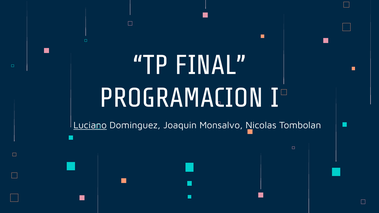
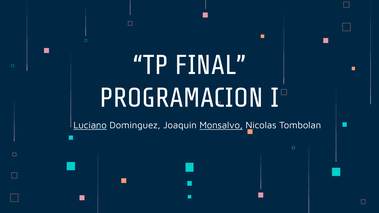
Monsalvo underline: none -> present (221, 125)
